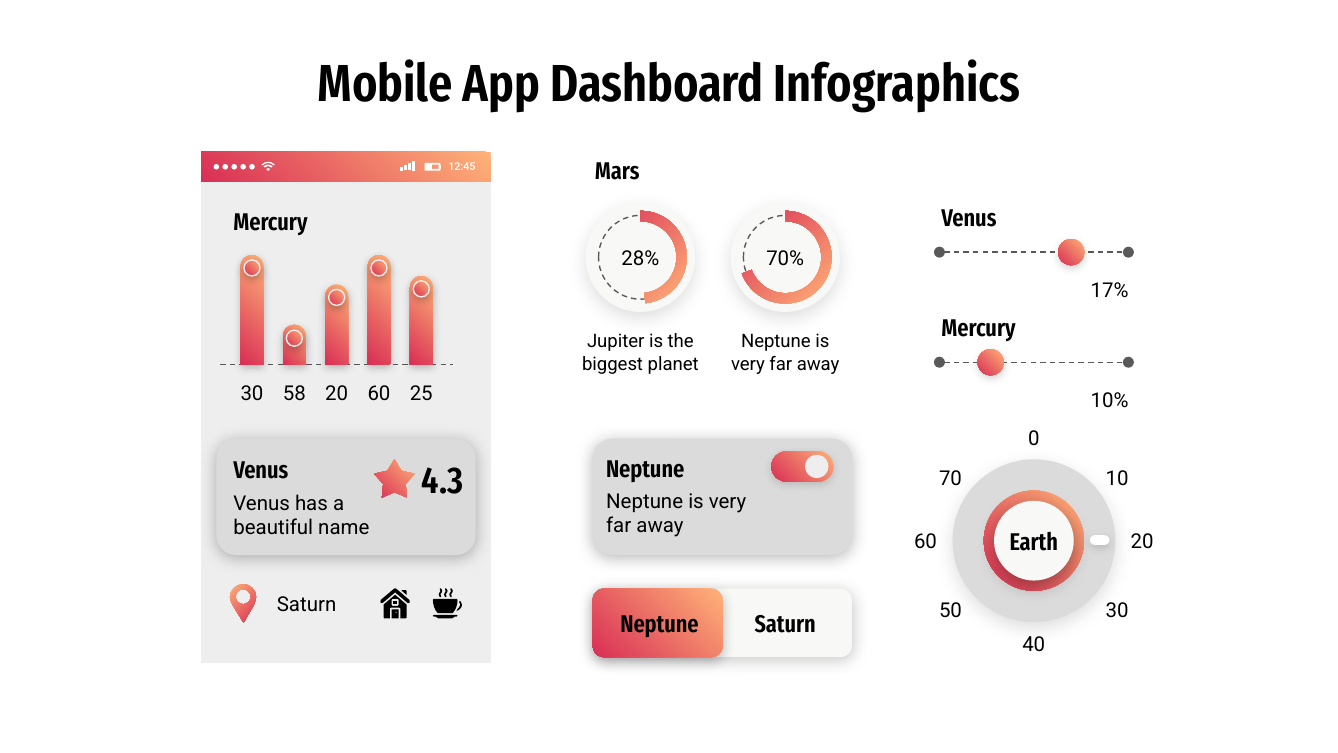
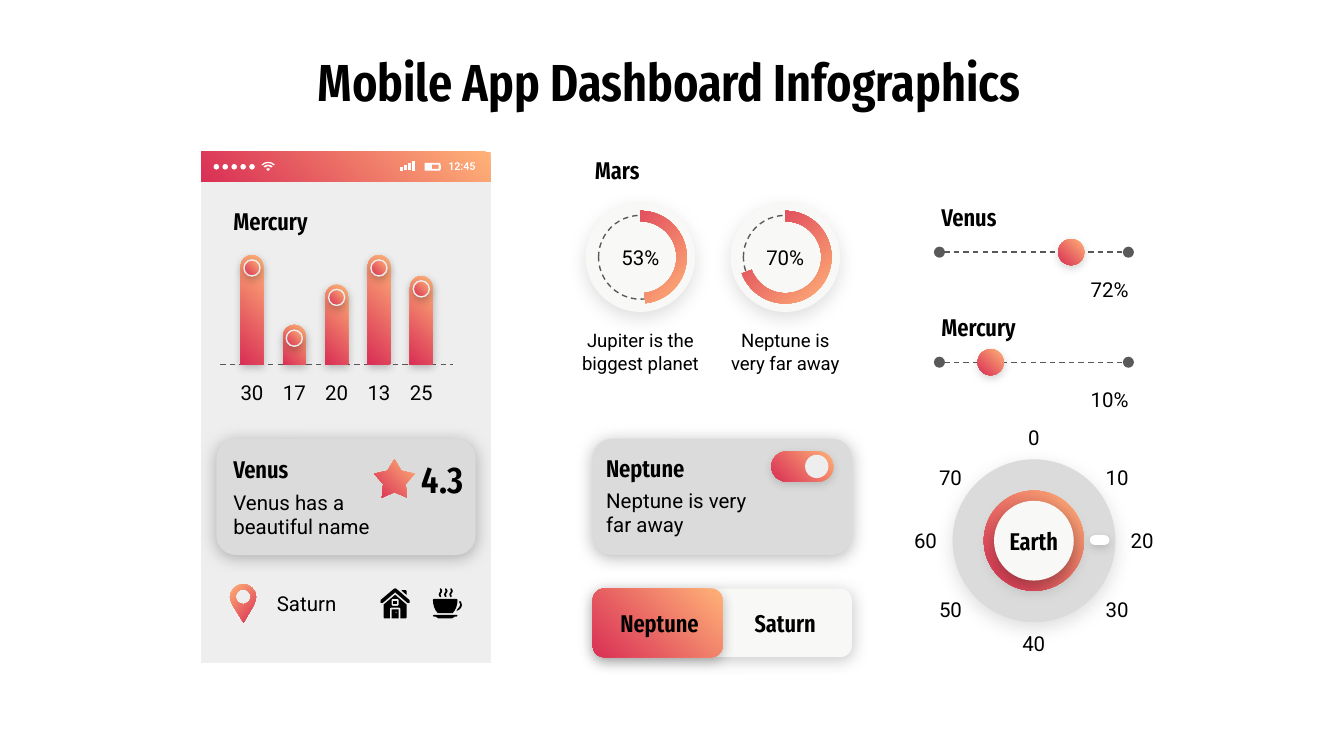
28%: 28% -> 53% (640, 258)
17%: 17% -> 72% (1110, 290)
58: 58 -> 17 (294, 393)
20 60: 60 -> 13 (379, 393)
